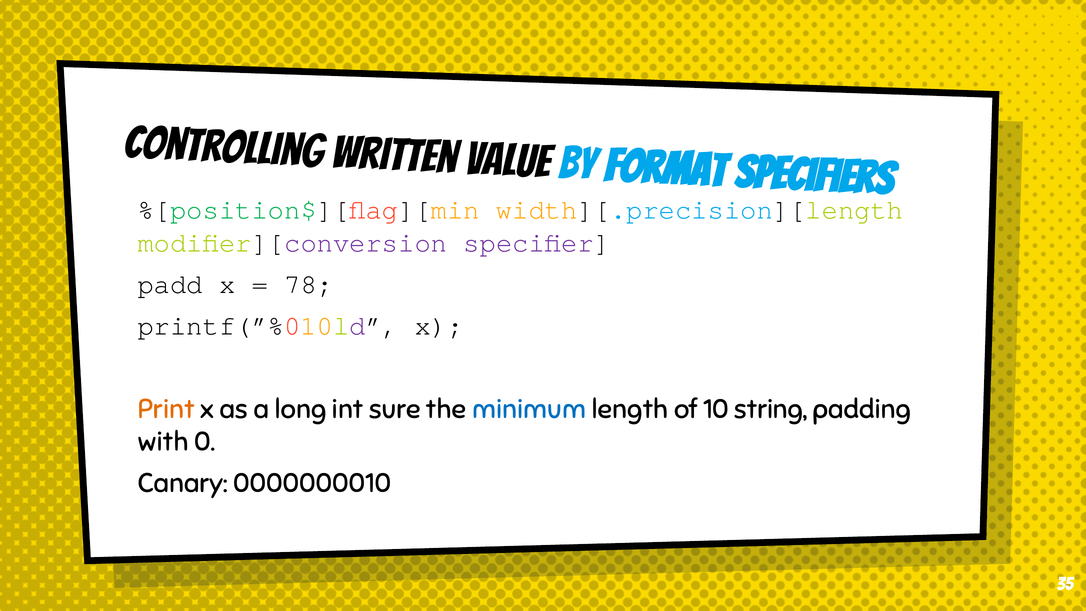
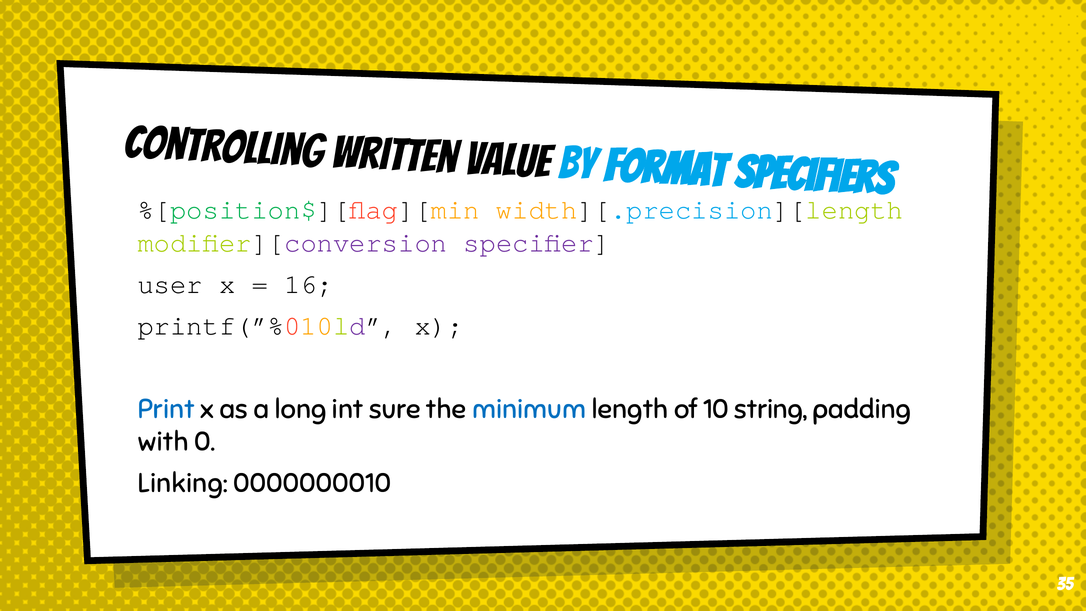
padd: padd -> user (170, 284)
78: 78 -> 16 (309, 284)
Print colour: orange -> blue (166, 409)
Canary: Canary -> Linking (183, 483)
